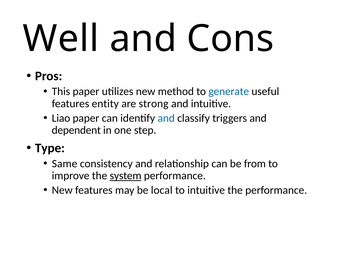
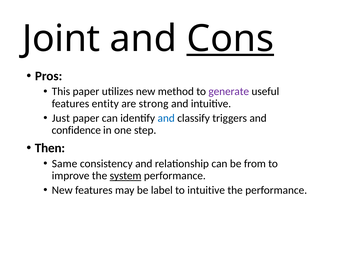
Well: Well -> Joint (61, 39)
Cons underline: none -> present (230, 39)
generate colour: blue -> purple (229, 91)
Liao: Liao -> Just (61, 118)
dependent: dependent -> confidence (76, 130)
Type: Type -> Then (50, 148)
local: local -> label (162, 190)
